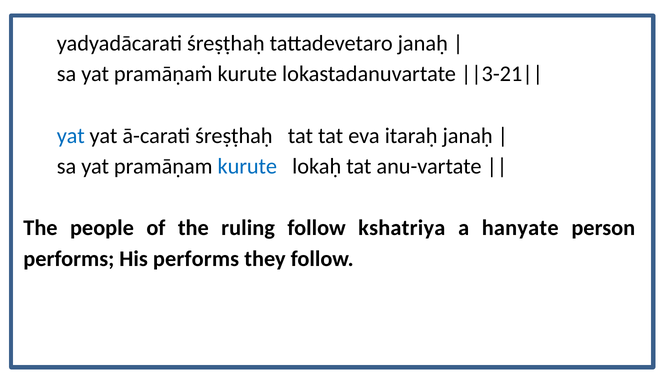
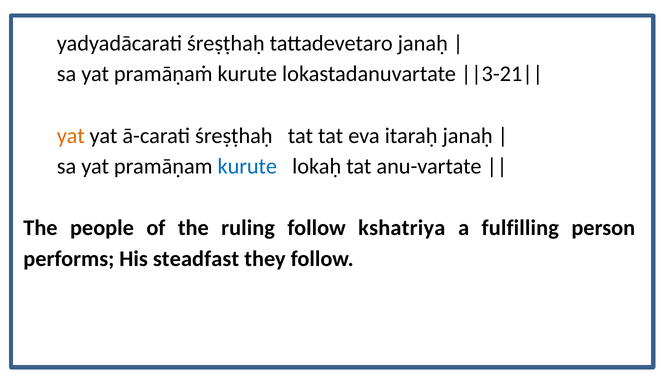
yat colour: blue -> orange (71, 136)
hanyate: hanyate -> fulfilling (520, 228)
His performs: performs -> steadfast (196, 259)
